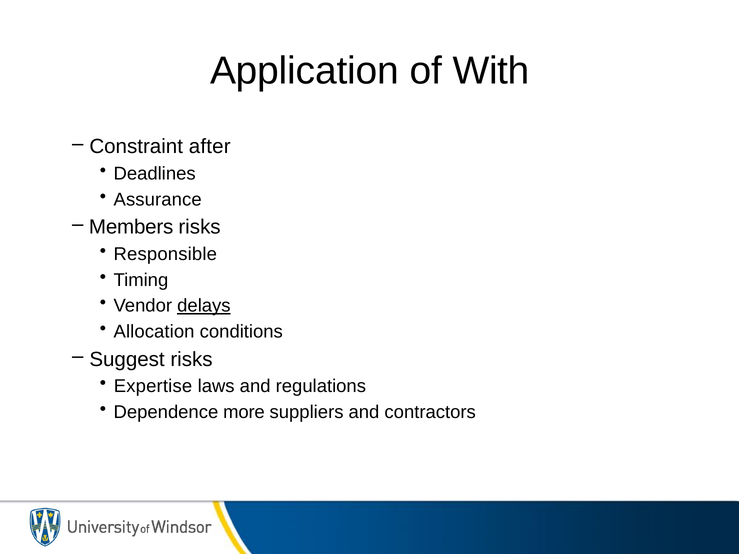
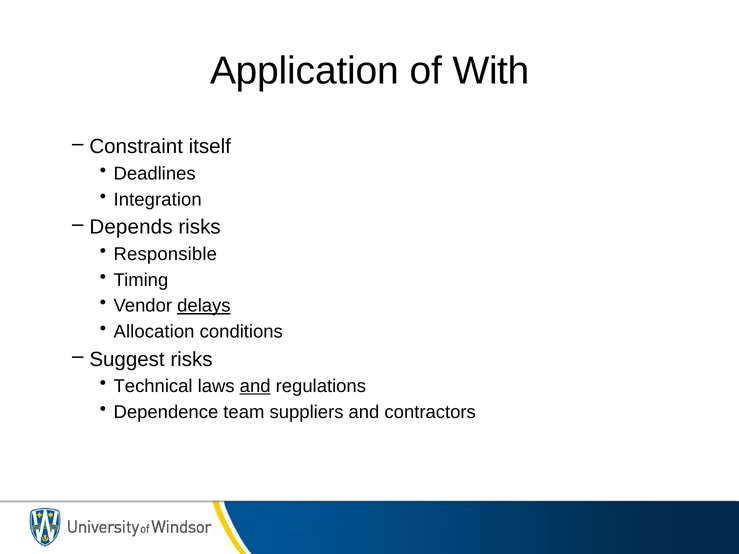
after: after -> itself (210, 147)
Assurance: Assurance -> Integration (158, 200)
Members: Members -> Depends (131, 227)
Expertise: Expertise -> Technical (153, 386)
and underline: none -> present (255, 386)
more: more -> team (244, 412)
